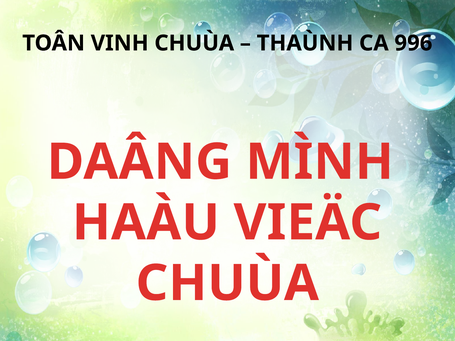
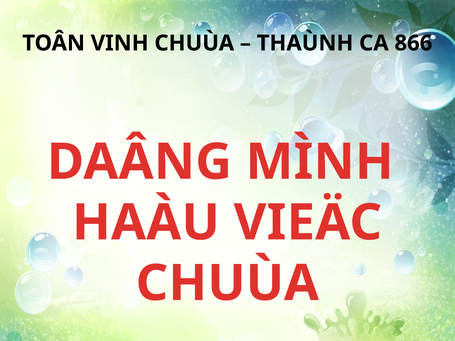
996: 996 -> 866 (413, 43)
